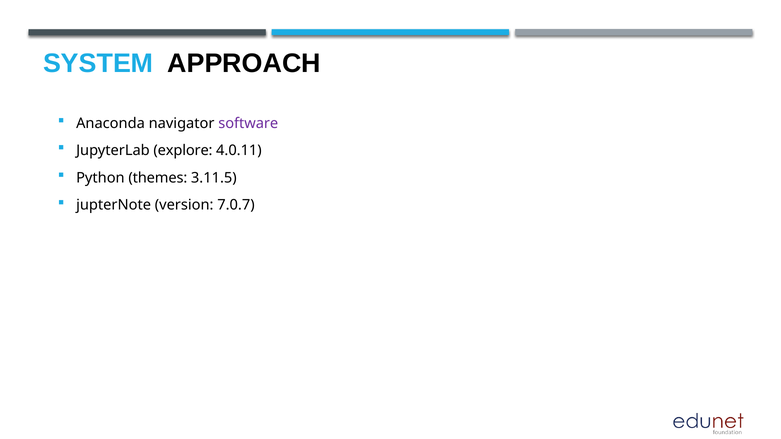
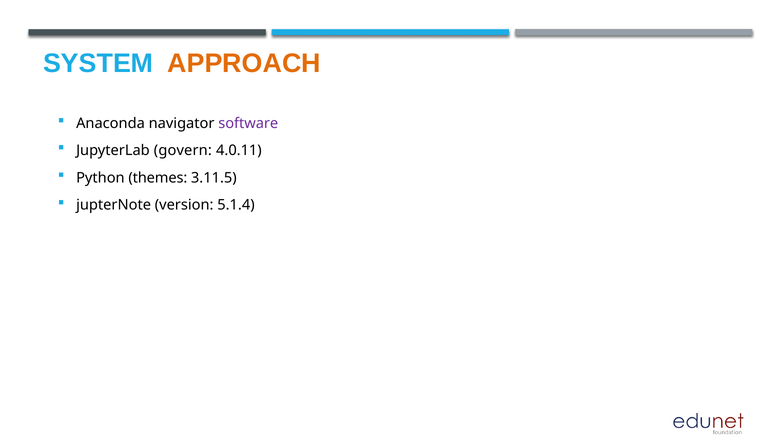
APPROACH colour: black -> orange (244, 63)
explore: explore -> govern (183, 151)
7.0.7: 7.0.7 -> 5.1.4 (236, 205)
